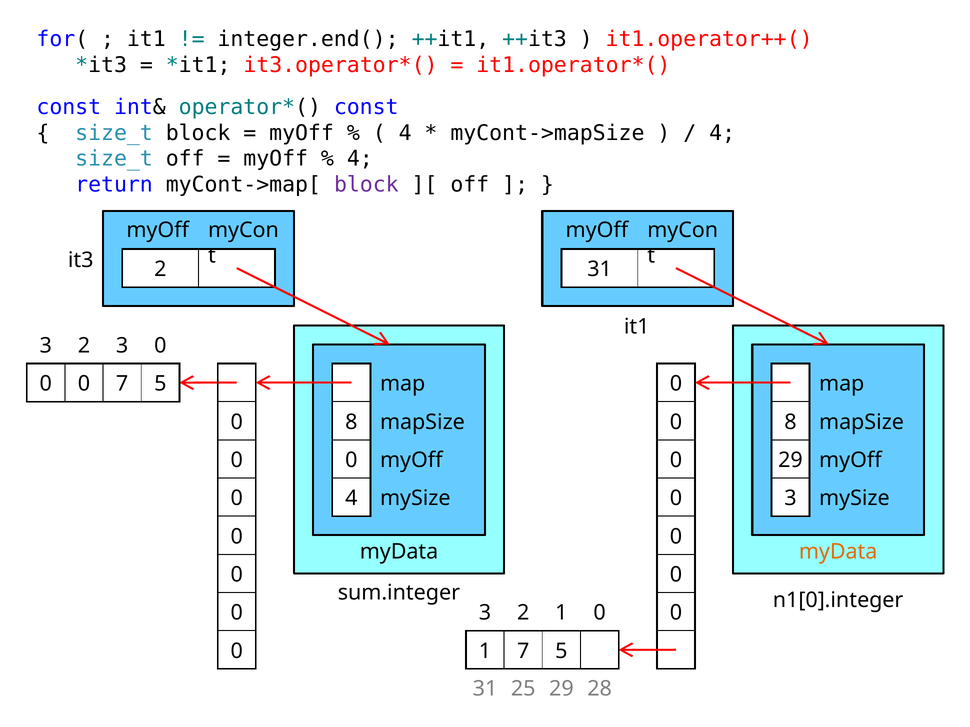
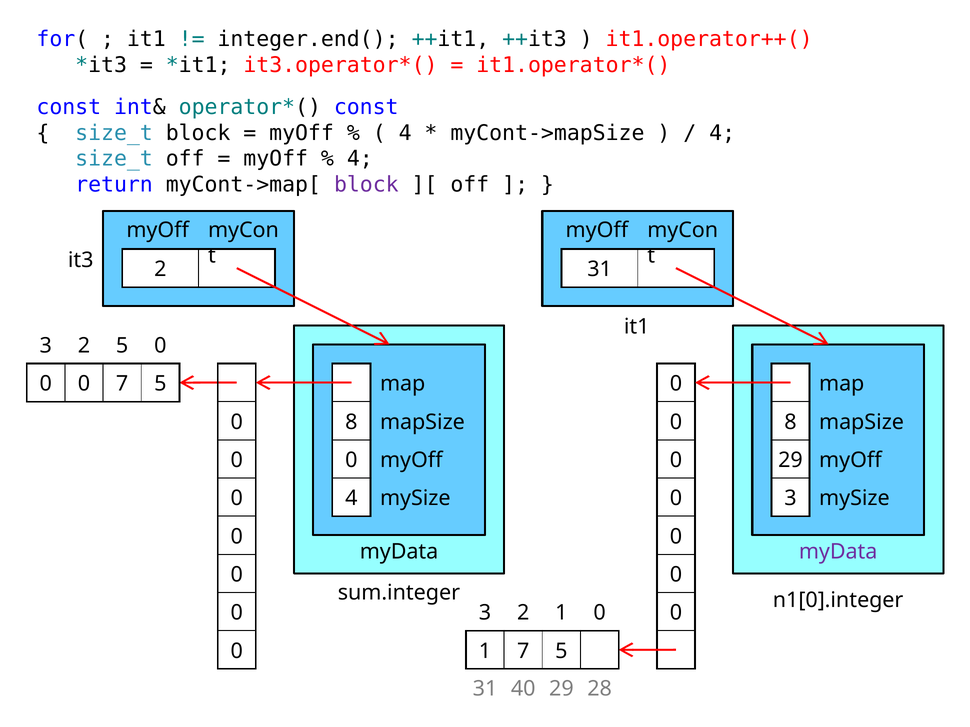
2 3: 3 -> 5 (122, 346)
myData colour: orange -> purple (838, 552)
25: 25 -> 40 (523, 689)
